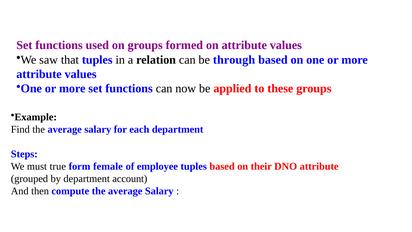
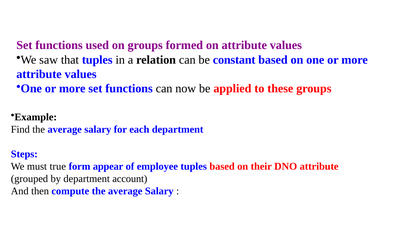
through: through -> constant (234, 60)
female: female -> appear (108, 166)
